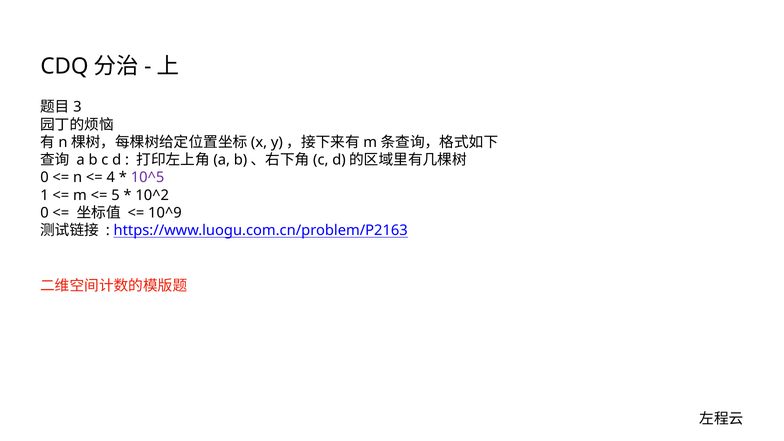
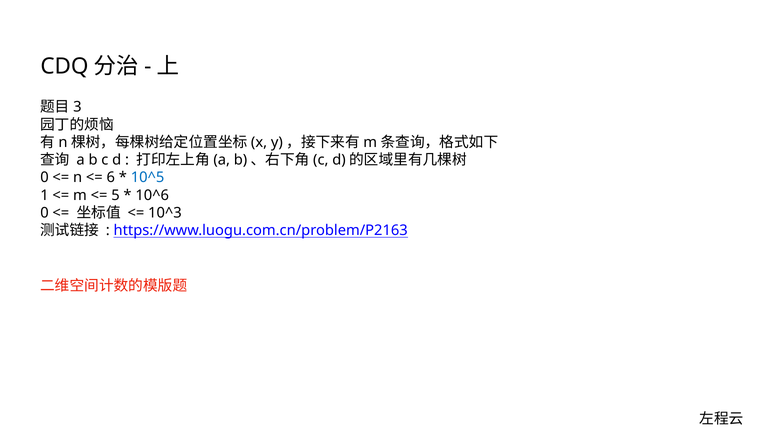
4: 4 -> 6 (111, 178)
10^5 colour: purple -> blue (148, 178)
10^2: 10^2 -> 10^6 (152, 195)
10^9: 10^9 -> 10^3 (165, 213)
